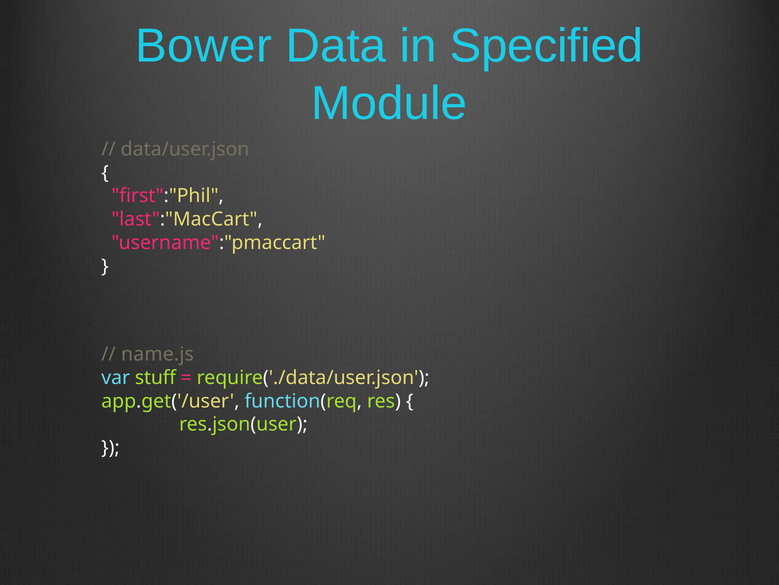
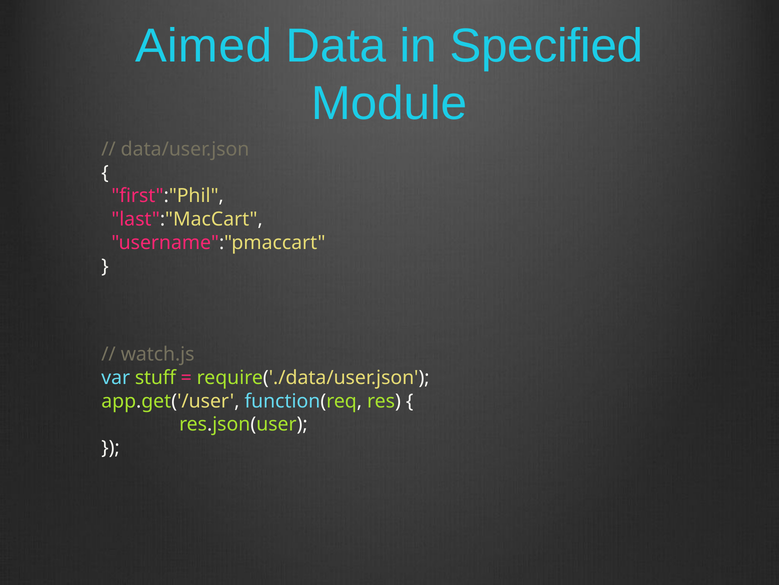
Bower: Bower -> Aimed (204, 46)
name.js: name.js -> watch.js (158, 354)
